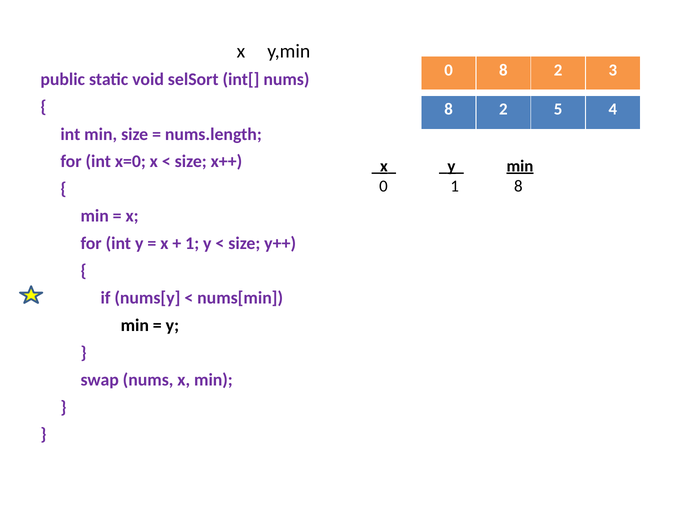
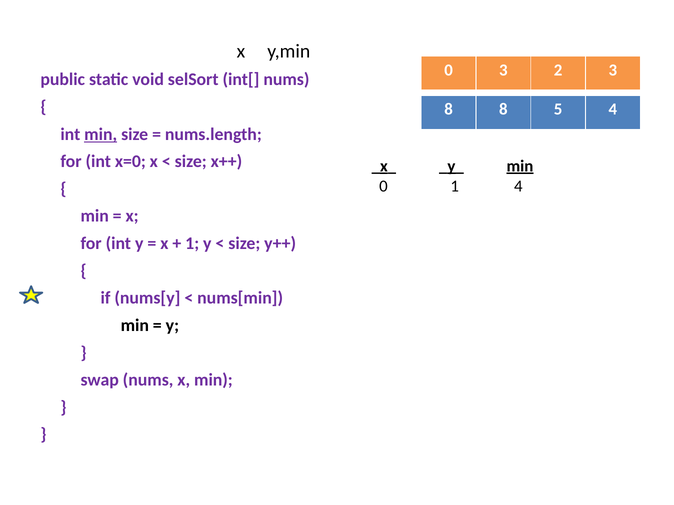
0 8: 8 -> 3 (503, 70)
2: 2 -> 8 (503, 109)
min underline: none -> present (101, 134)
1 8: 8 -> 4 (518, 186)
